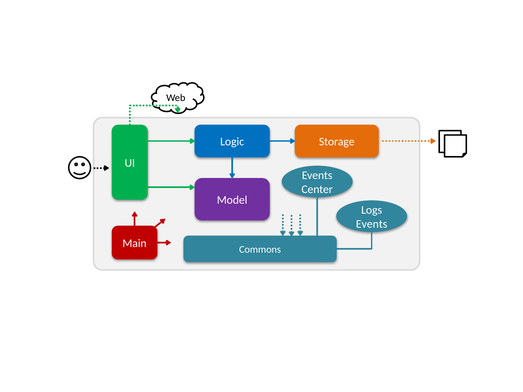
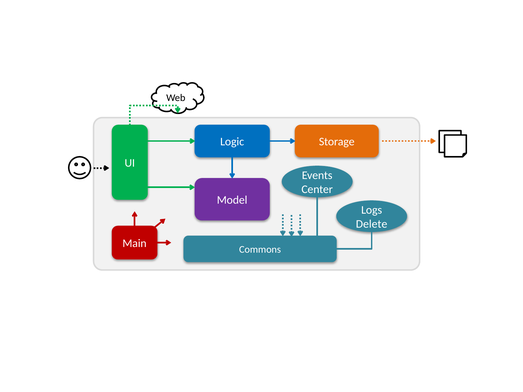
Events: Events -> Delete (372, 224)
